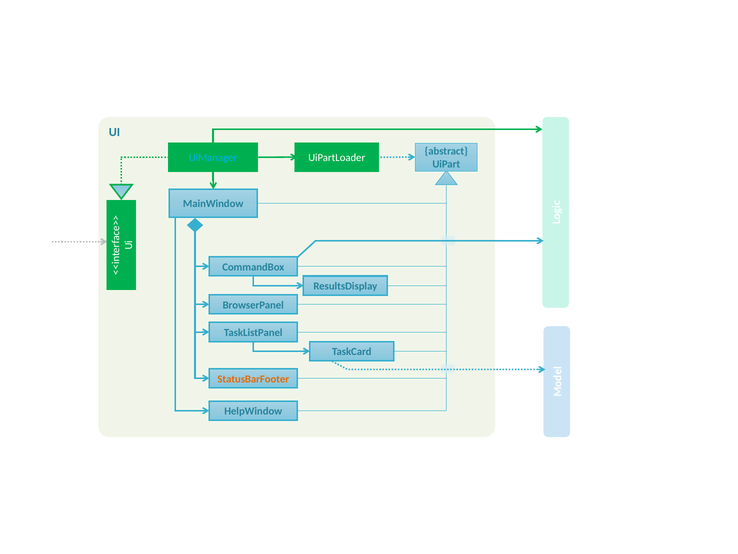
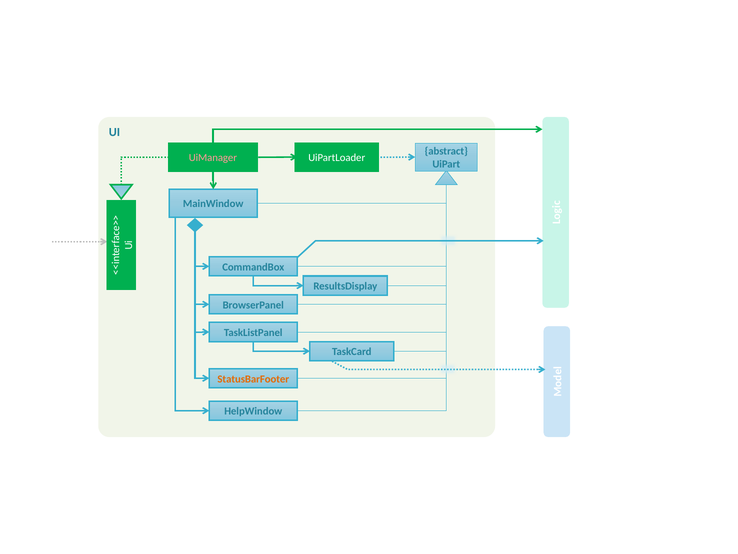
UiManager colour: light blue -> pink (213, 158)
